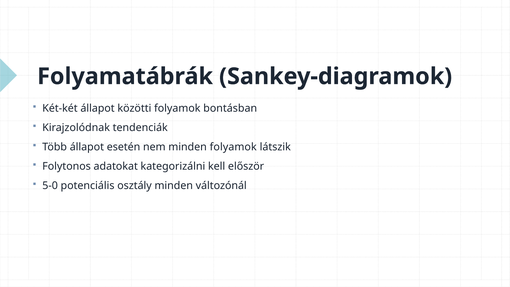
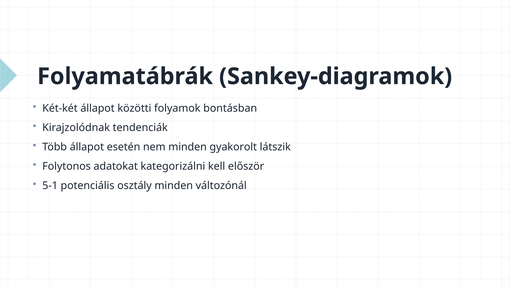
minden folyamok: folyamok -> gyakorolt (233, 147)
5-0: 5-0 -> 5-1 (50, 186)
